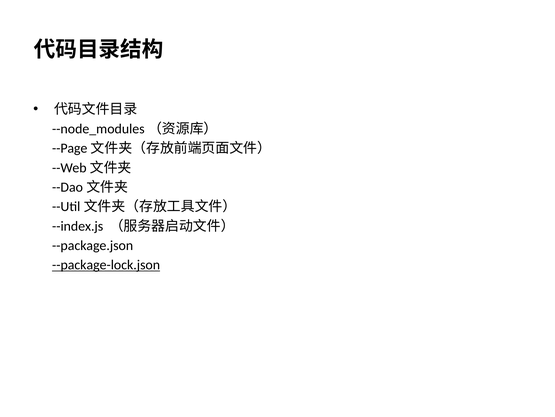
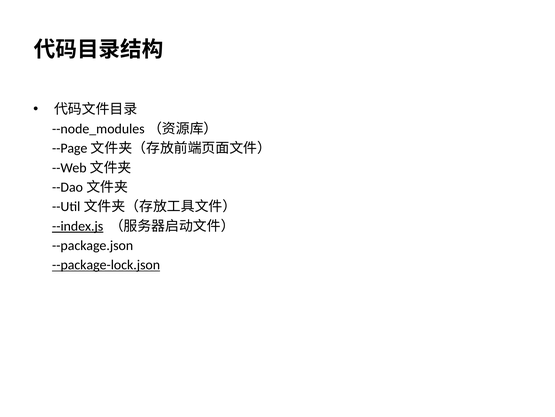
--index.js underline: none -> present (78, 226)
